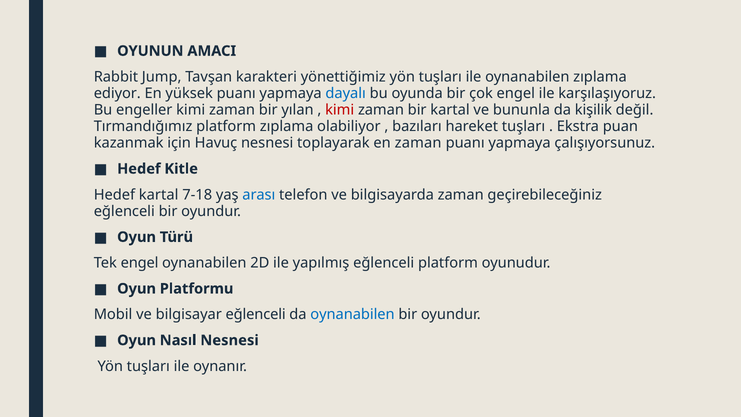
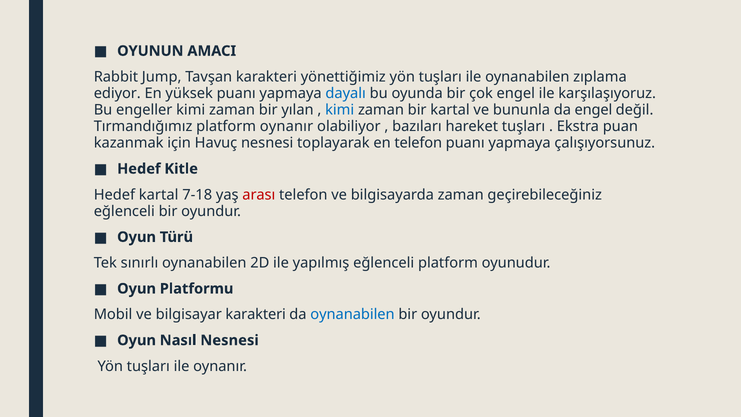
kimi colour: red -> blue (340, 110)
da kişilik: kişilik -> engel (593, 110)
platform zıplama: zıplama -> oynanır (287, 126)
en zaman: zaman -> telefon (418, 143)
arası colour: blue -> red (259, 195)
Tek engel: engel -> sınırlı (139, 263)
bilgisayar eğlenceli: eğlenceli -> karakteri (256, 314)
